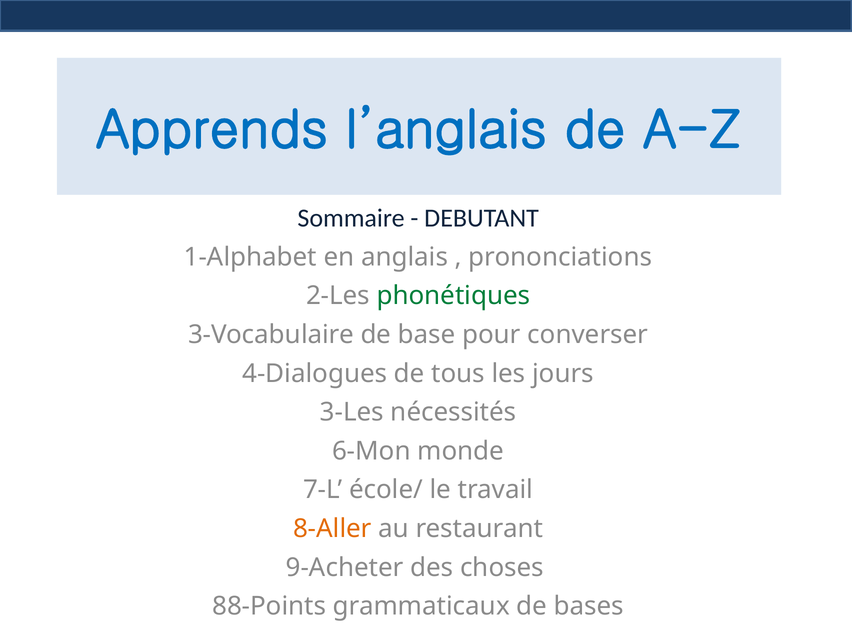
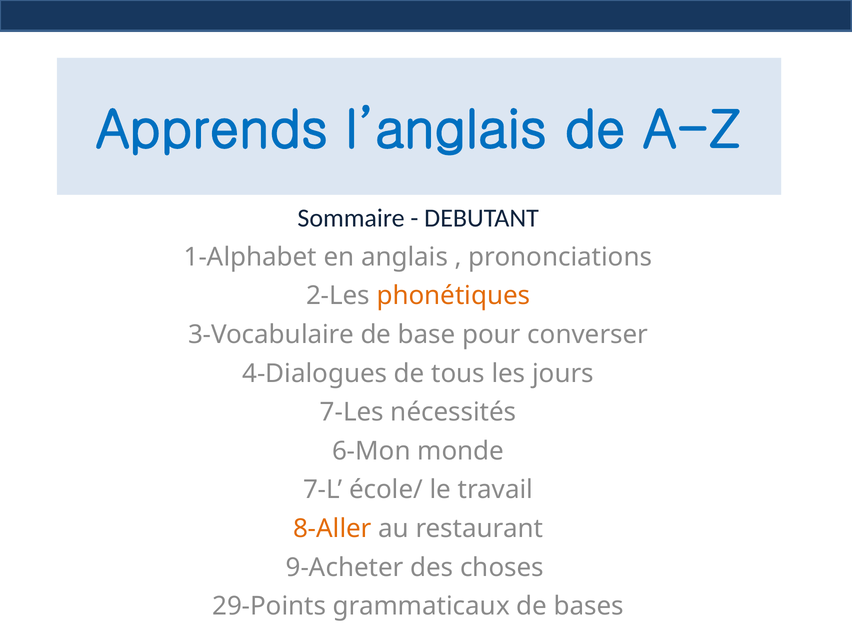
phonétiques colour: green -> orange (453, 296)
3-Les: 3-Les -> 7-Les (352, 412)
88-Points: 88-Points -> 29-Points (269, 606)
